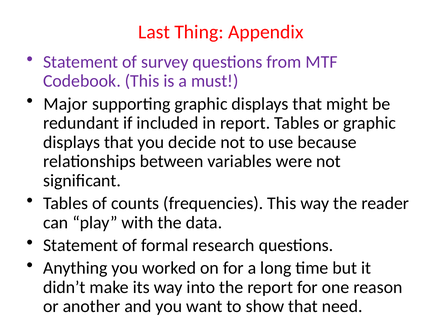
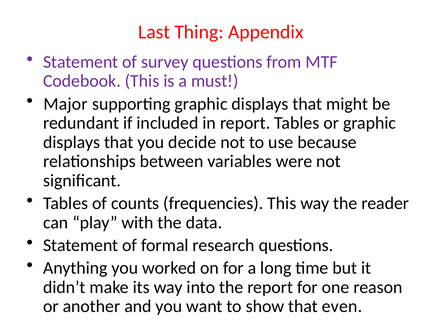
need: need -> even (342, 307)
